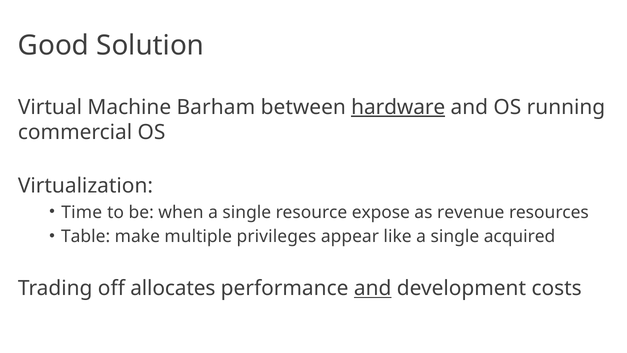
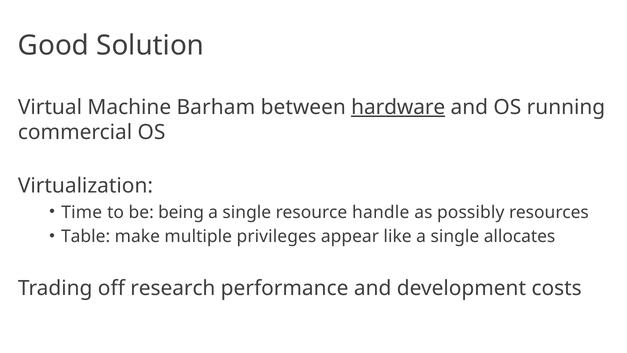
when: when -> being (181, 212)
expose: expose -> handle (381, 212)
revenue: revenue -> possibly (471, 212)
acquired: acquired -> allocates (520, 237)
allocates: allocates -> research (173, 288)
and underline: present -> none (373, 288)
